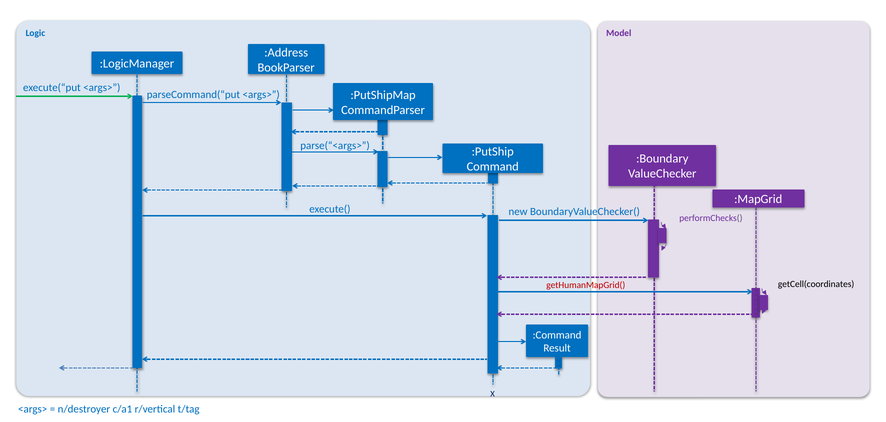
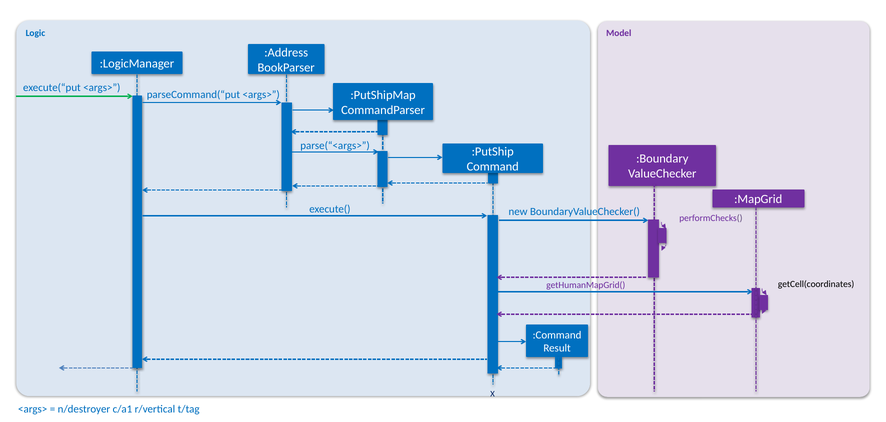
getHumanMapGrid( colour: red -> purple (586, 285)
